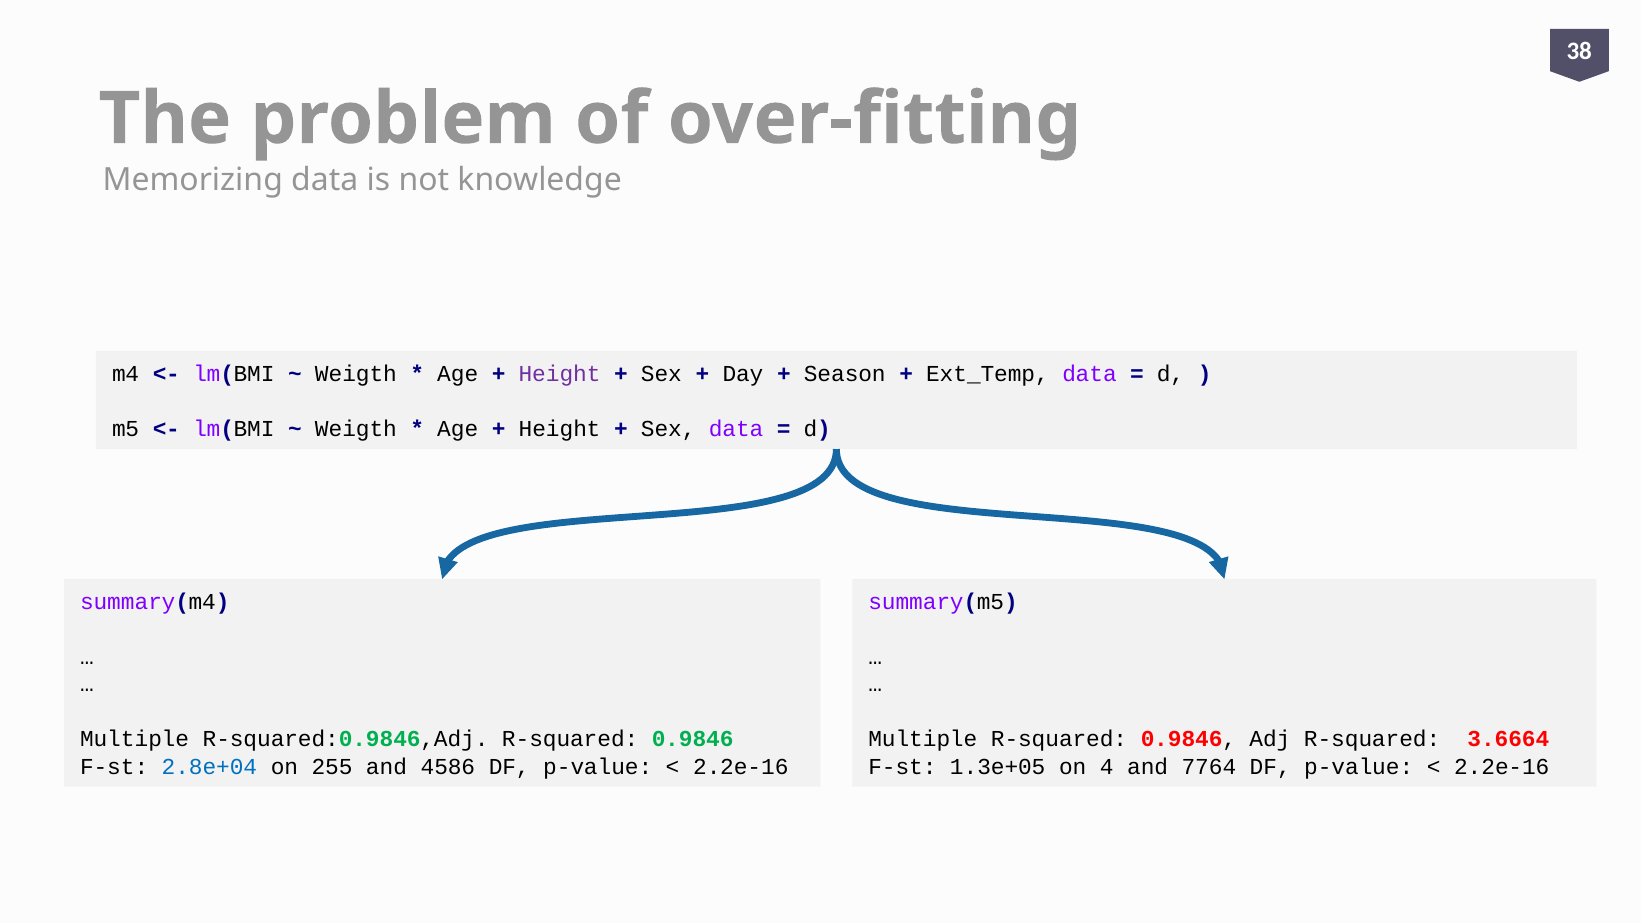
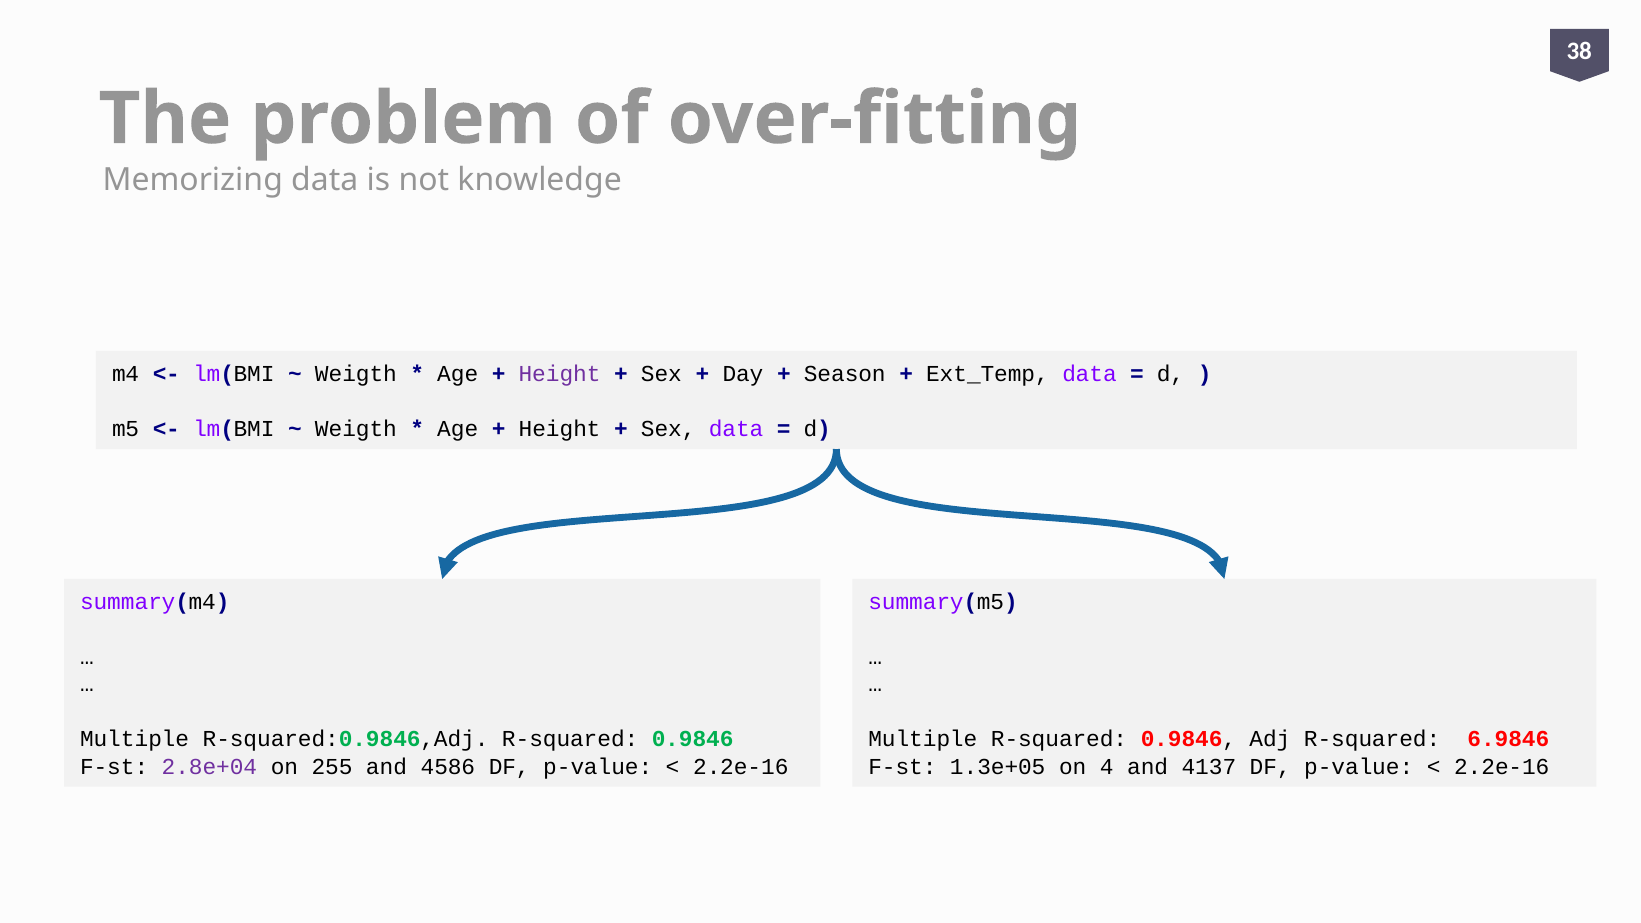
3.6664: 3.6664 -> 6.9846 (1508, 739)
2.8e+04 colour: blue -> purple (209, 767)
7764: 7764 -> 4137 (1209, 767)
